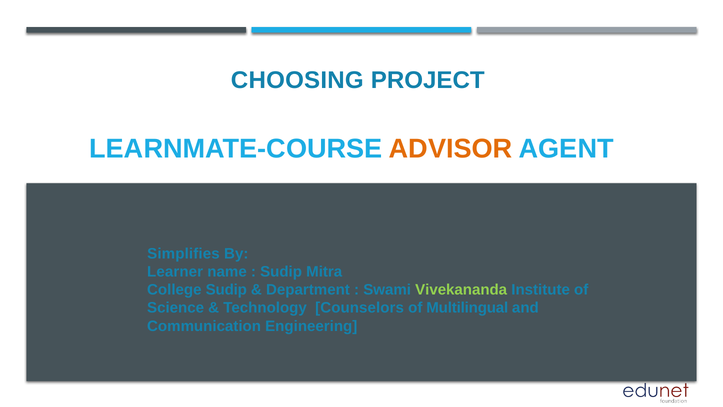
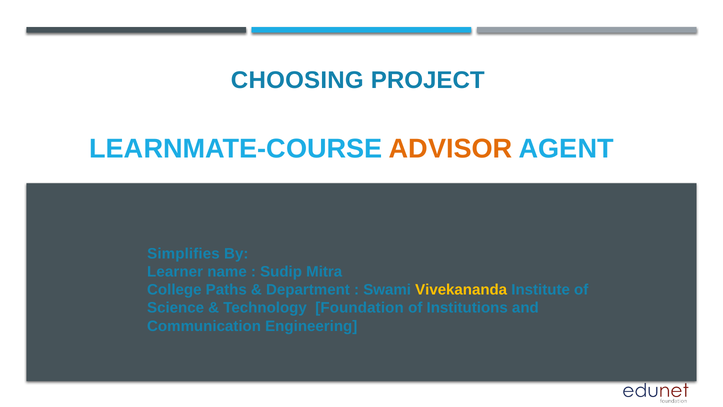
College Sudip: Sudip -> Paths (226, 290)
Vivekananda colour: light green -> yellow (461, 290)
Counselors: Counselors -> Foundation (360, 308)
Multilingual: Multilingual -> Institutions (467, 308)
